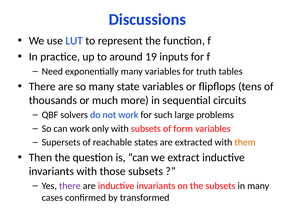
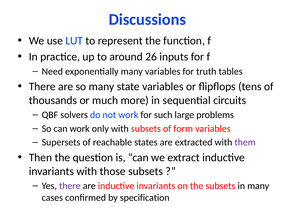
19: 19 -> 26 (151, 57)
them colour: orange -> purple (245, 142)
transformed: transformed -> specification (145, 197)
